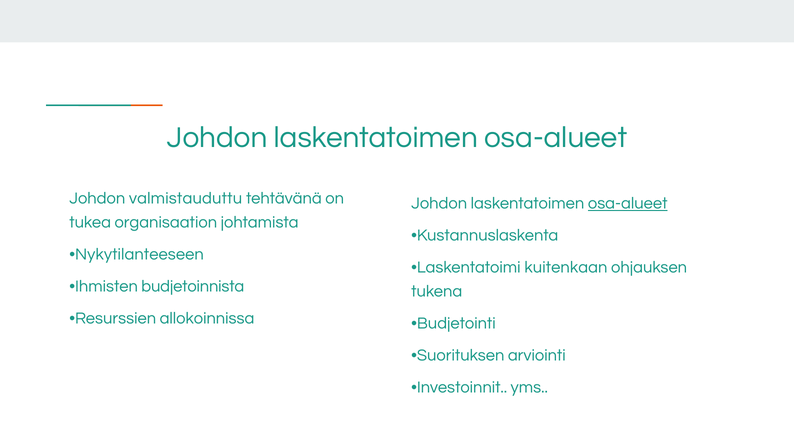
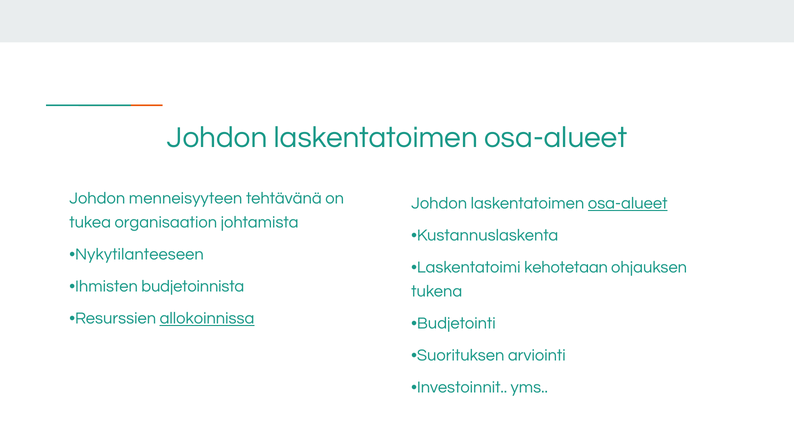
valmistauduttu: valmistauduttu -> menneisyyteen (186, 199)
kuitenkaan: kuitenkaan -> kehotetaan (566, 268)
allokoinnissa underline: none -> present (207, 319)
